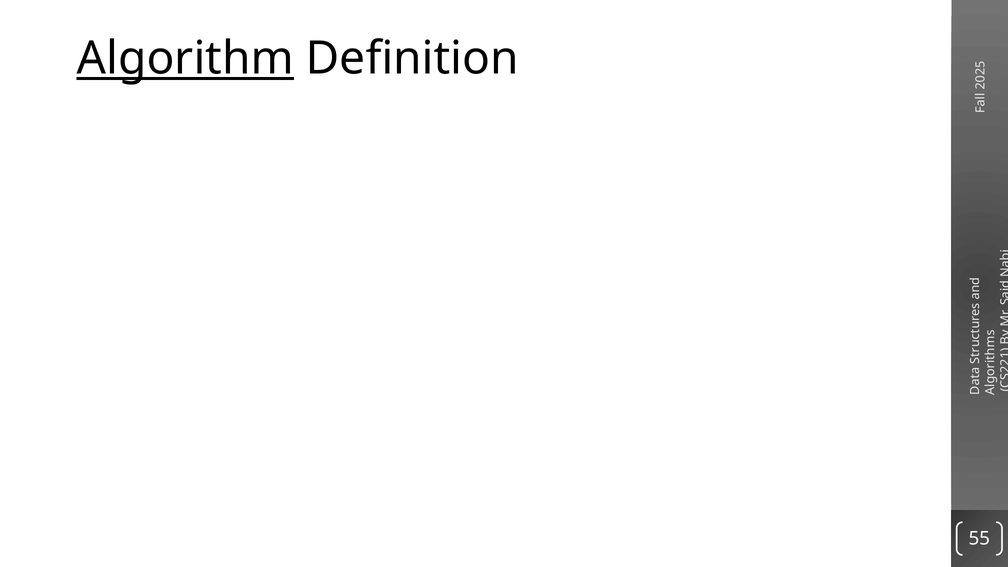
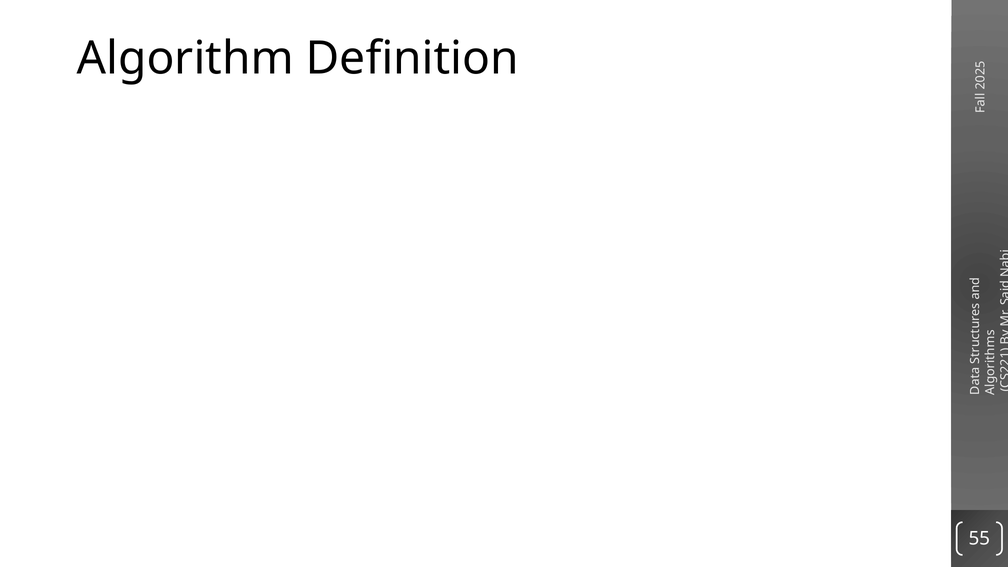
Algorithm underline: present -> none (185, 59)
